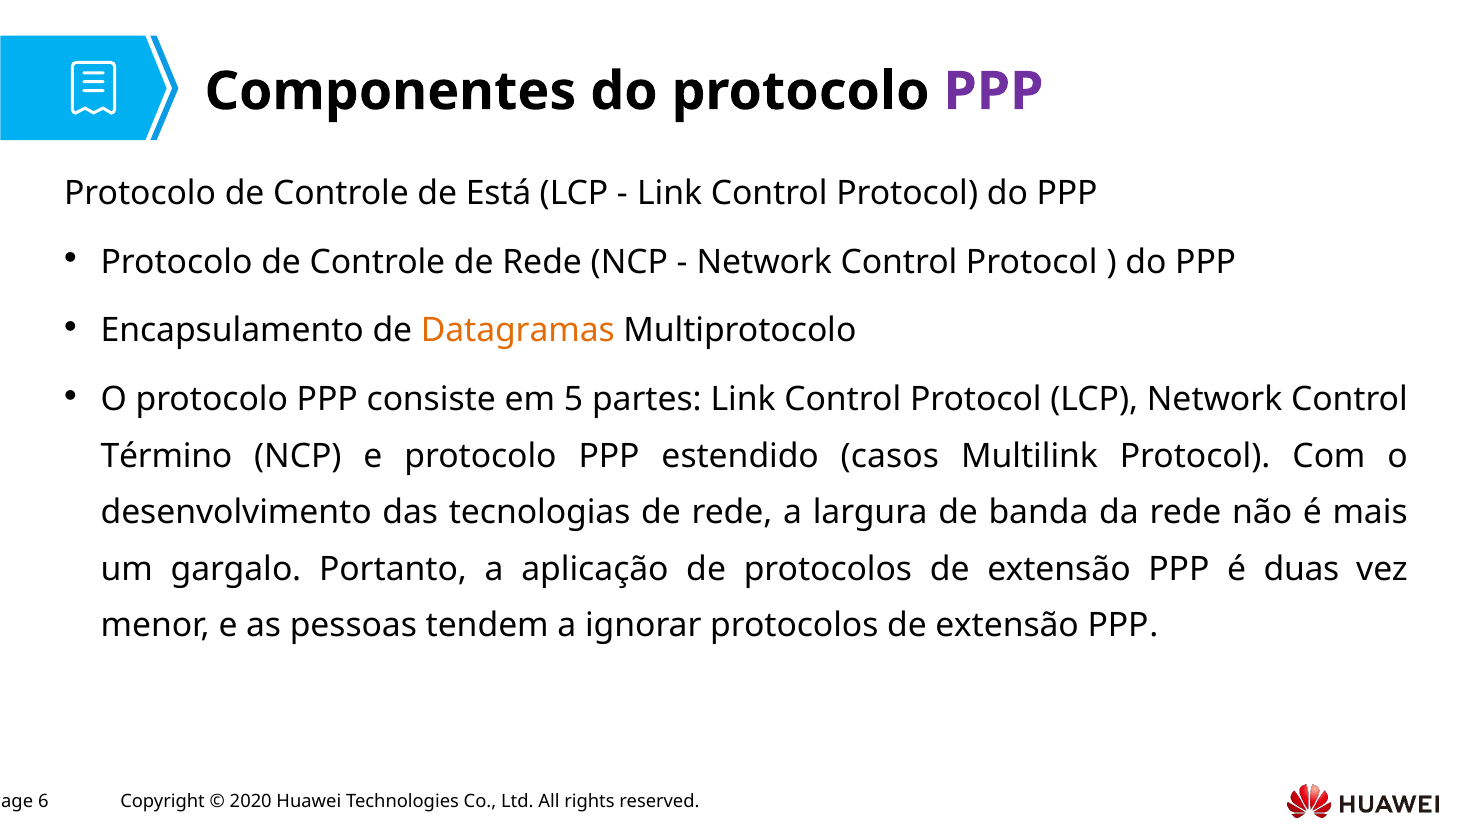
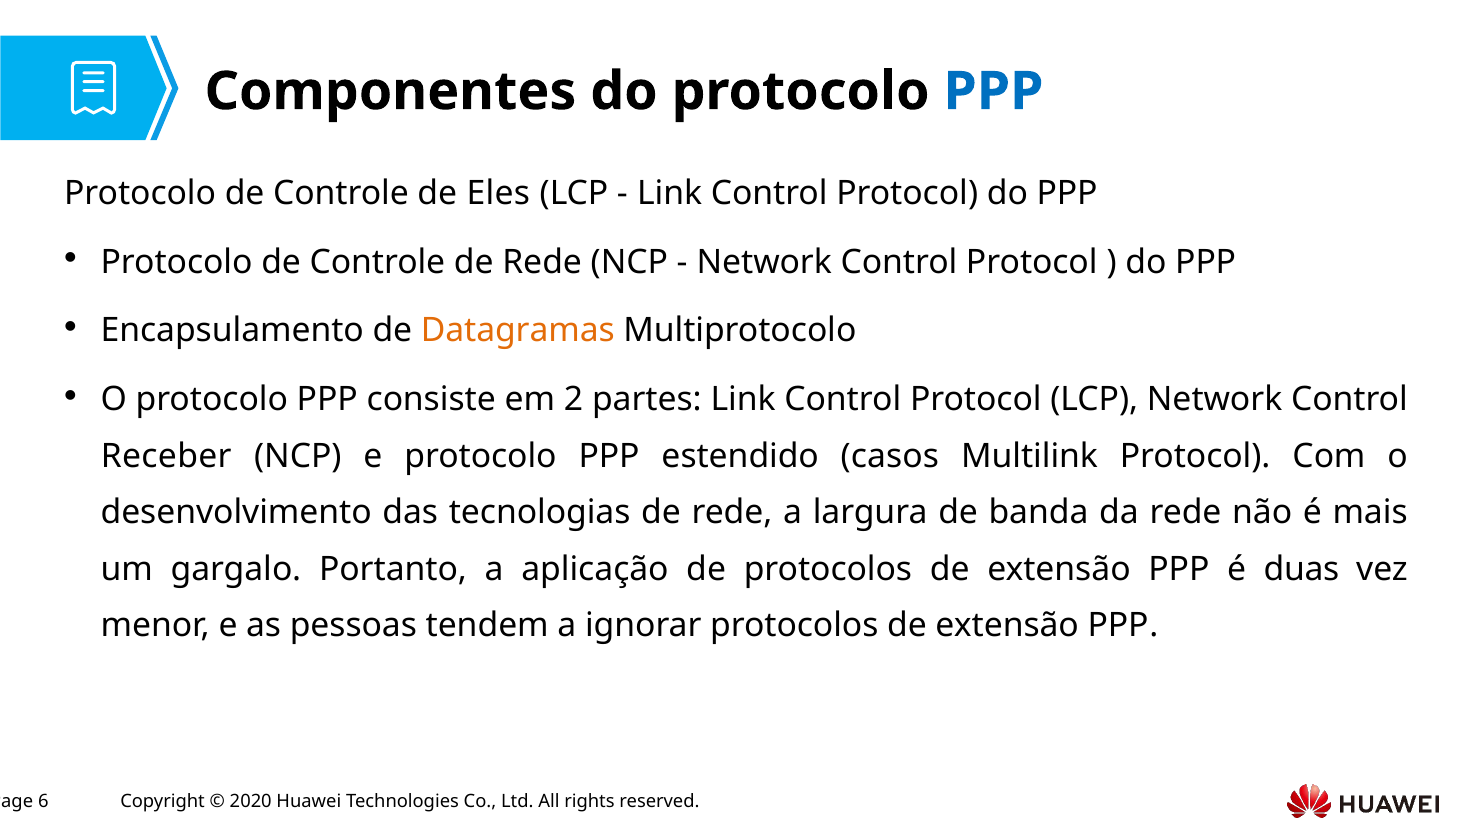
PPP colour: purple -> blue (993, 92)
Está: Está -> Eles (498, 193)
5: 5 -> 2 (574, 400)
Término: Término -> Receber (166, 456)
